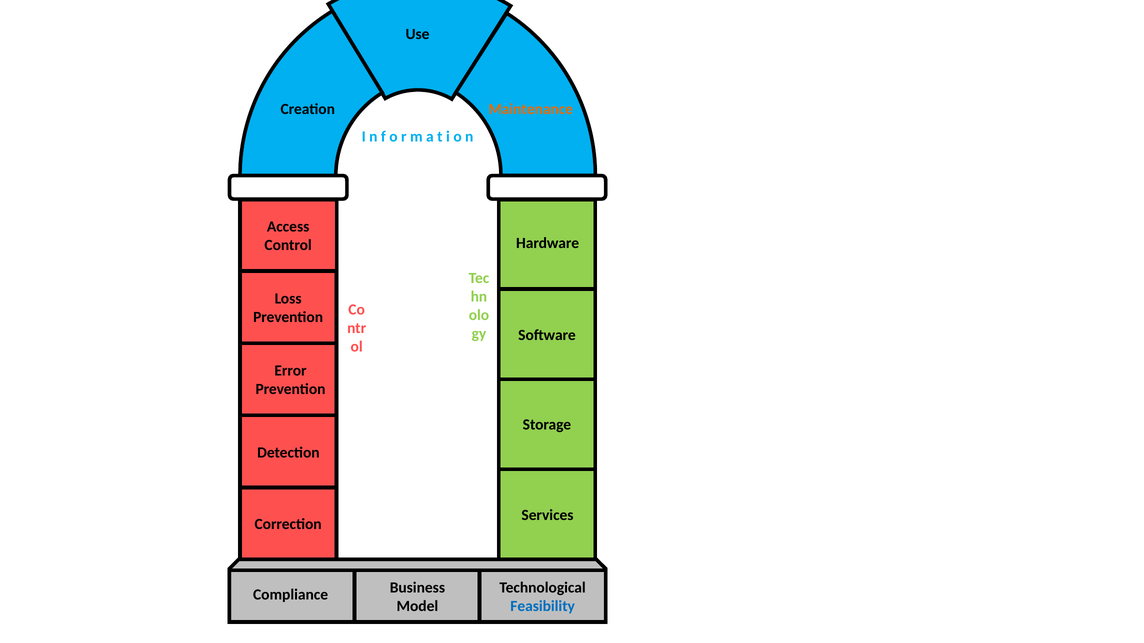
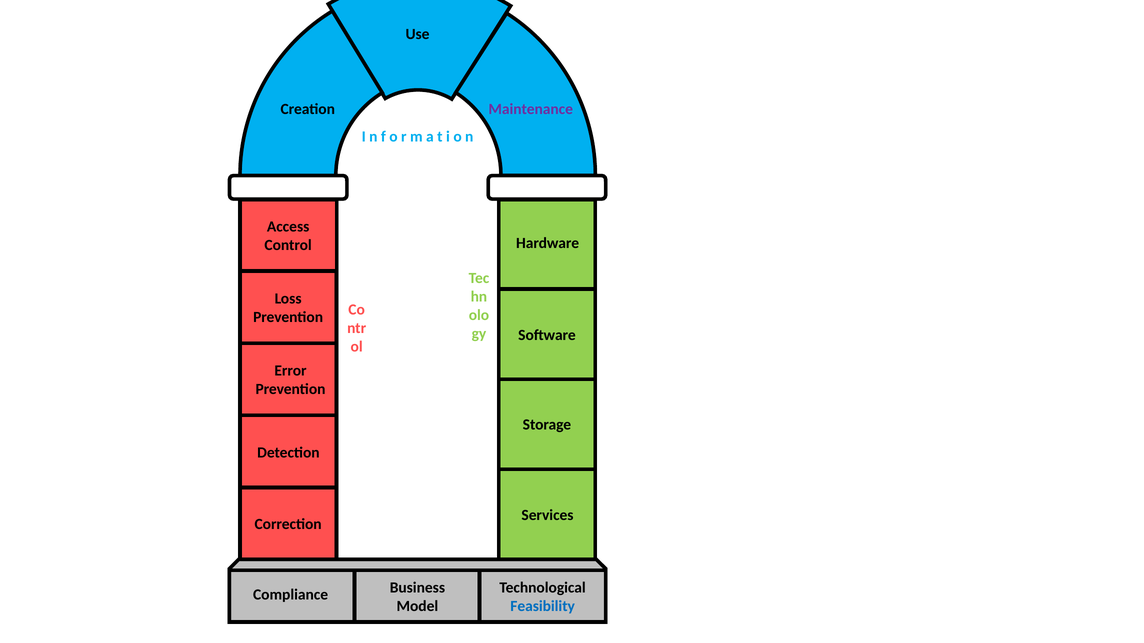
Maintenance colour: orange -> purple (531, 109)
